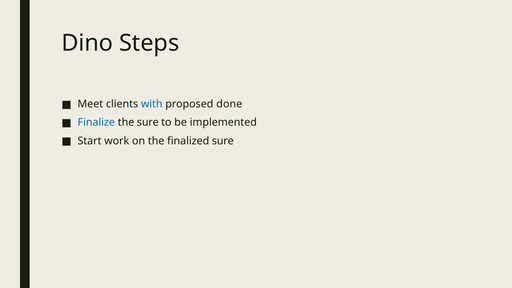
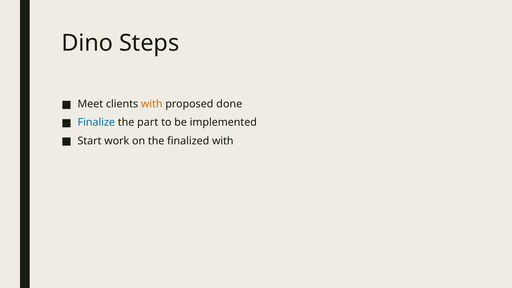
with colour: blue -> orange (152, 104)
the sure: sure -> part (148, 122)
finalized sure: sure -> with (223, 141)
